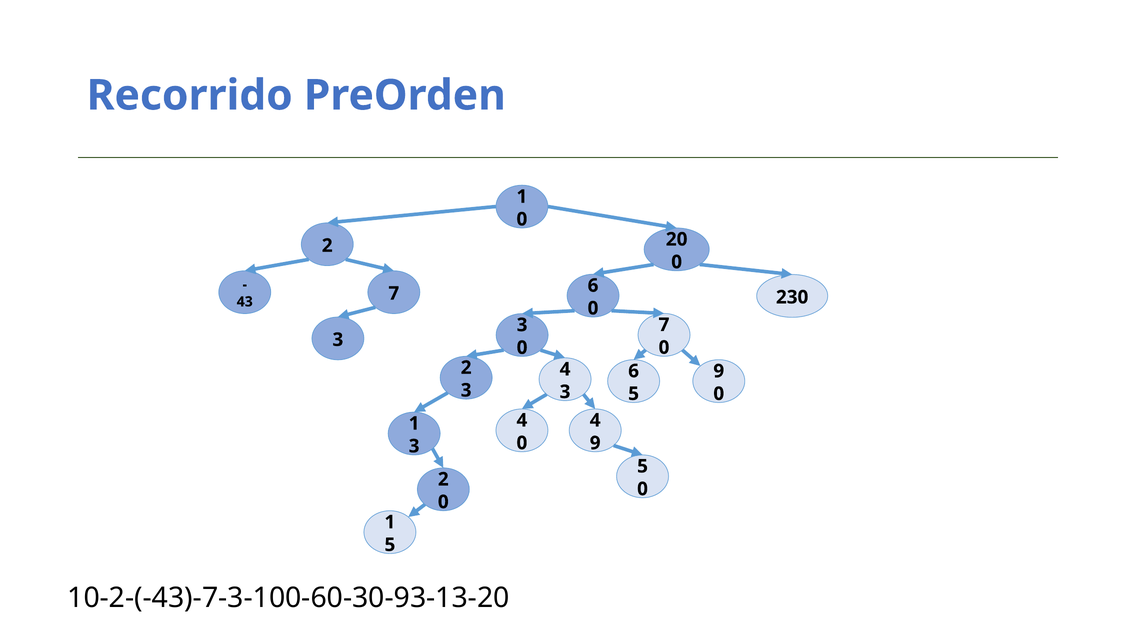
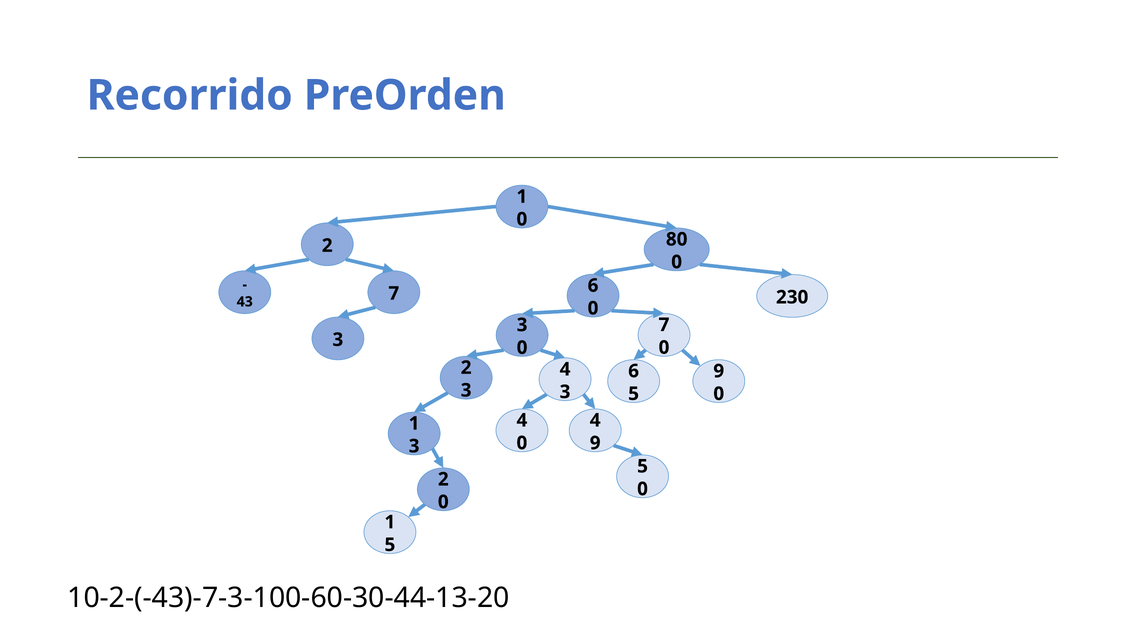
20: 20 -> 80 (677, 239)
10-2-(-43)-7-3-100-60-30-93-13-20: 10-2-(-43)-7-3-100-60-30-93-13-20 -> 10-2-(-43)-7-3-100-60-30-44-13-20 (288, 598)
